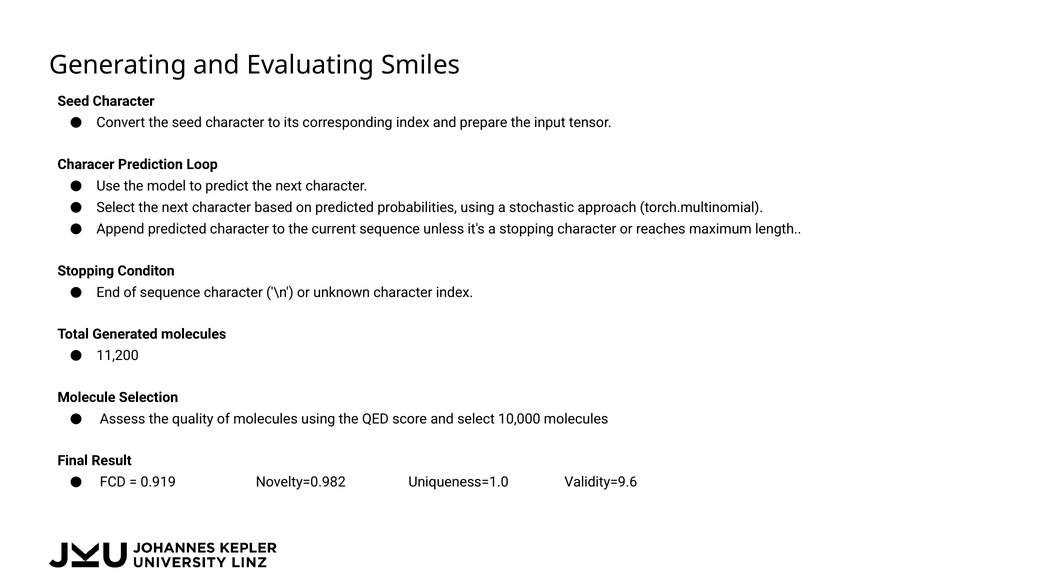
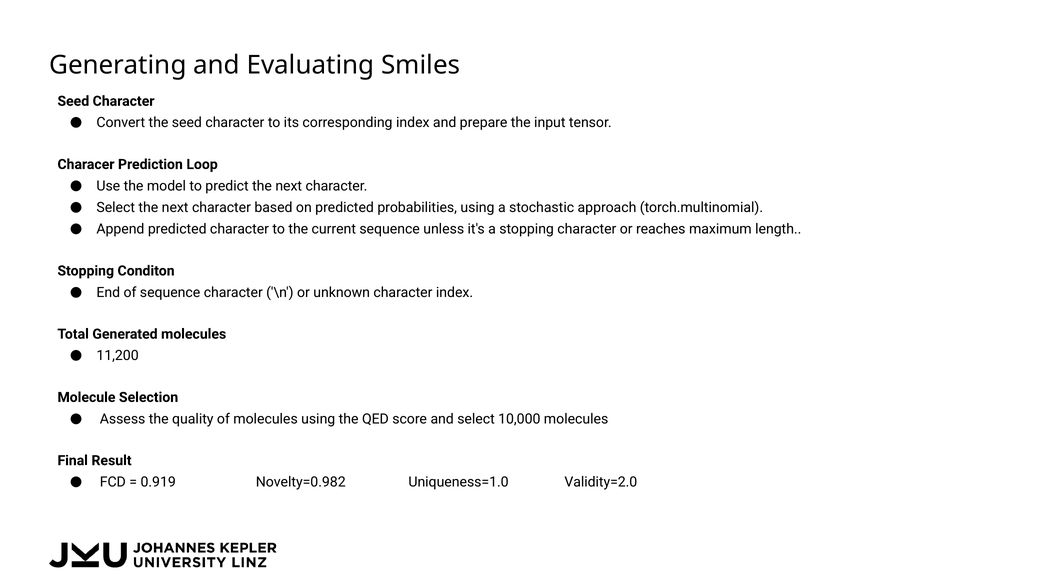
Validity=9.6: Validity=9.6 -> Validity=2.0 (601, 482)
